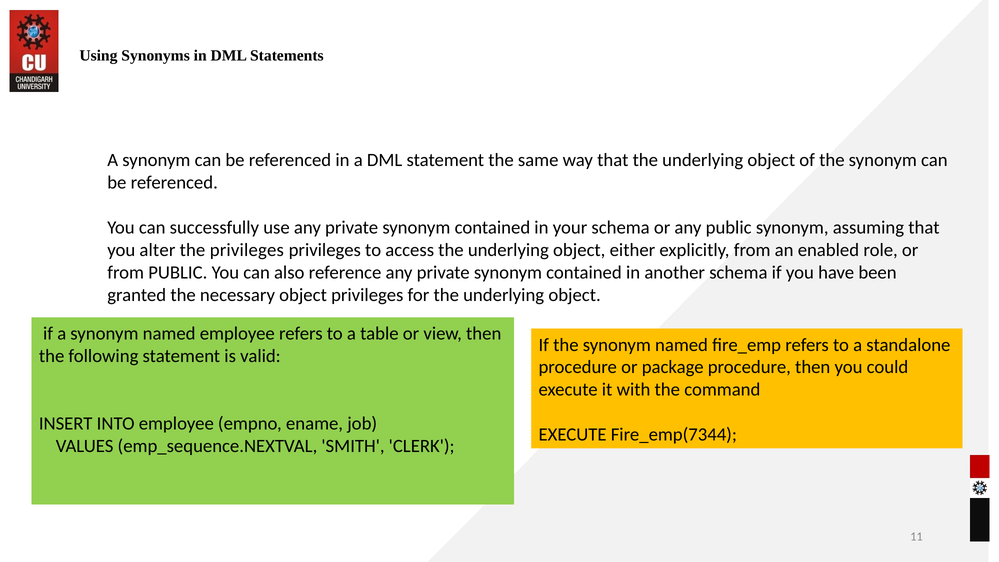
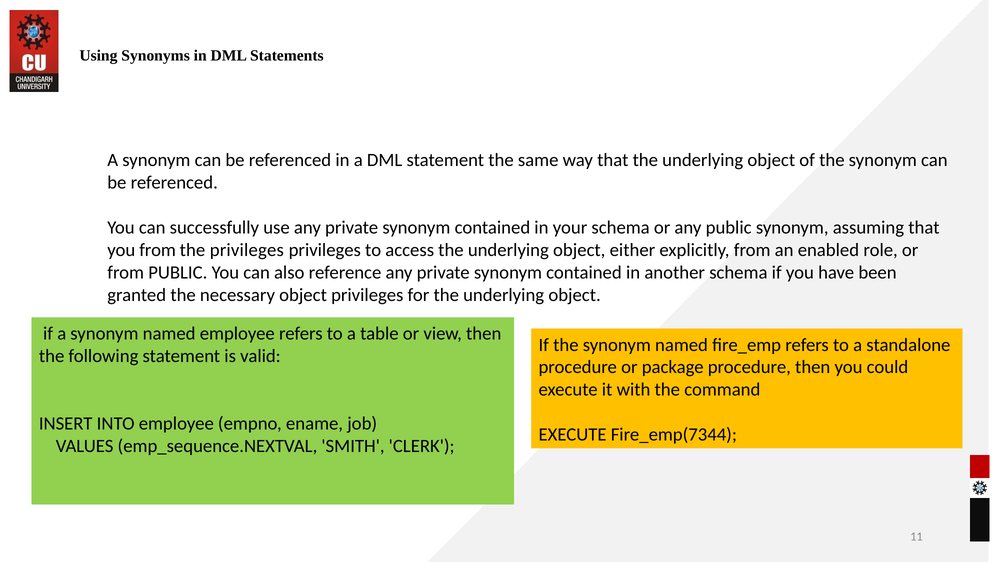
you alter: alter -> from (158, 250)
